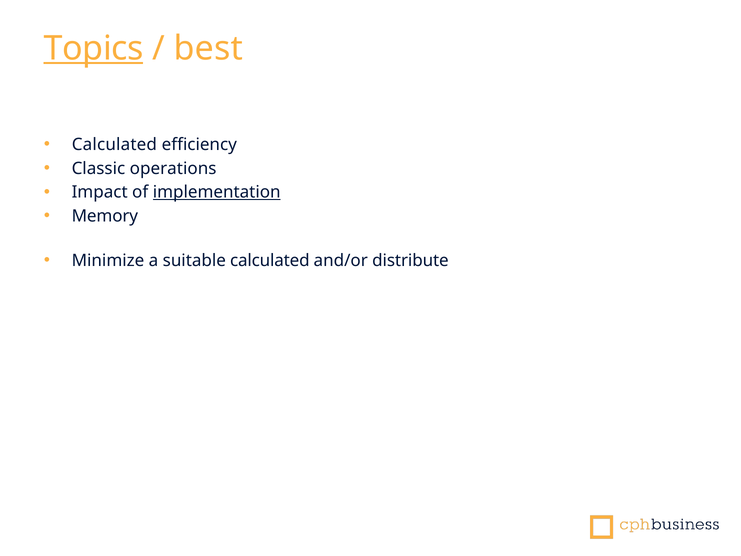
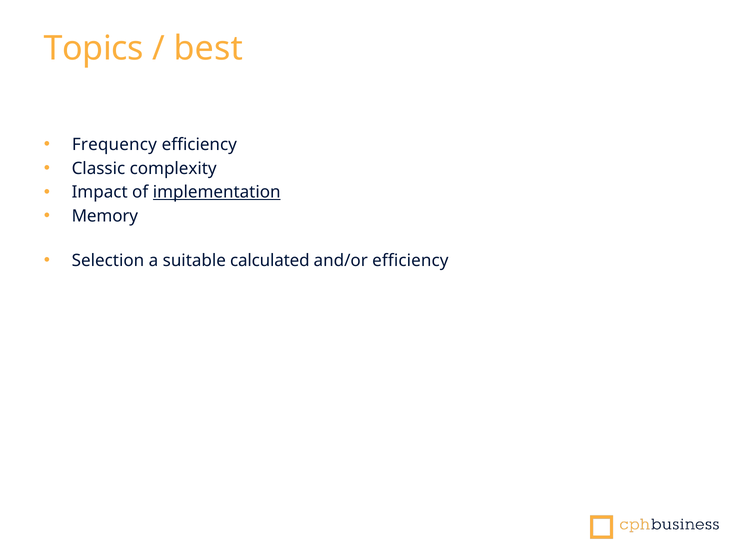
Topics underline: present -> none (94, 48)
Calculated: Calculated -> Frequency (114, 144)
operations: operations -> complexity (173, 168)
Minimize: Minimize -> Selection (108, 260)
and/or distribute: distribute -> efficiency (410, 260)
